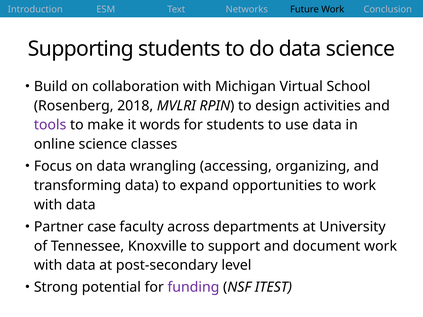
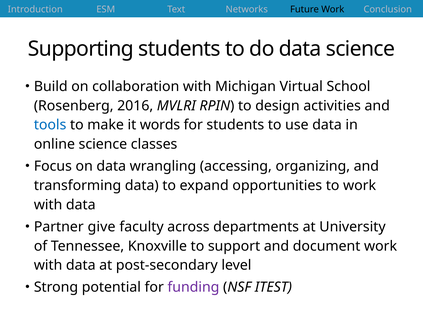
2018: 2018 -> 2016 (135, 106)
tools colour: purple -> blue (50, 125)
case: case -> give (102, 227)
